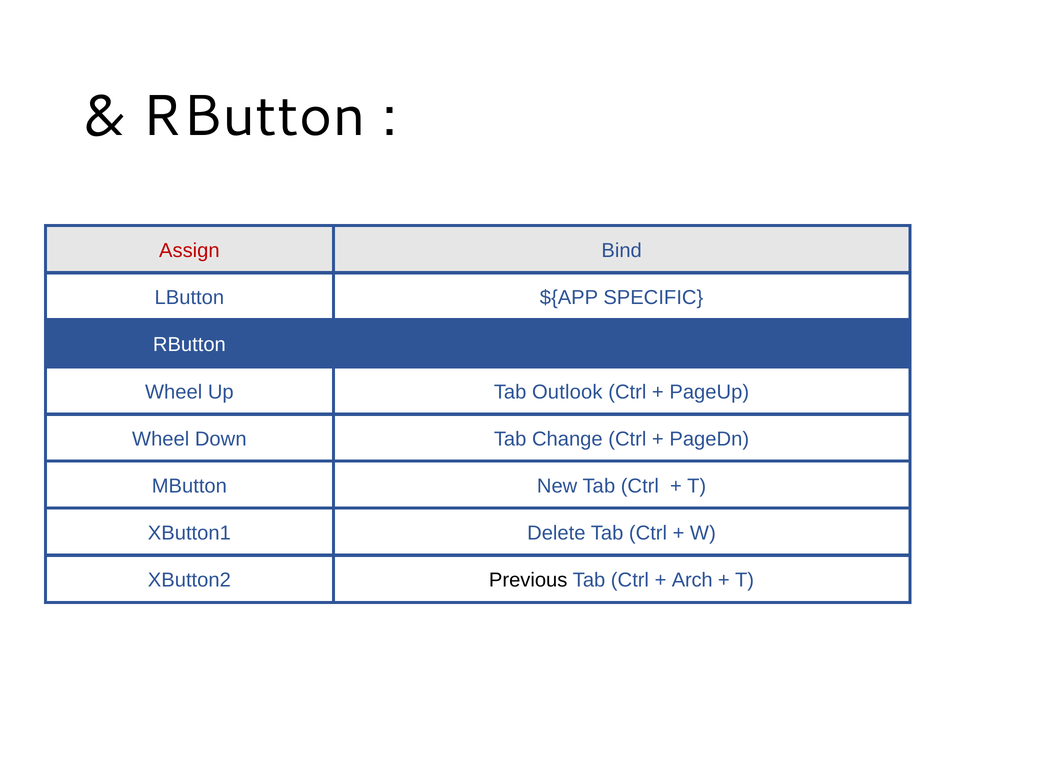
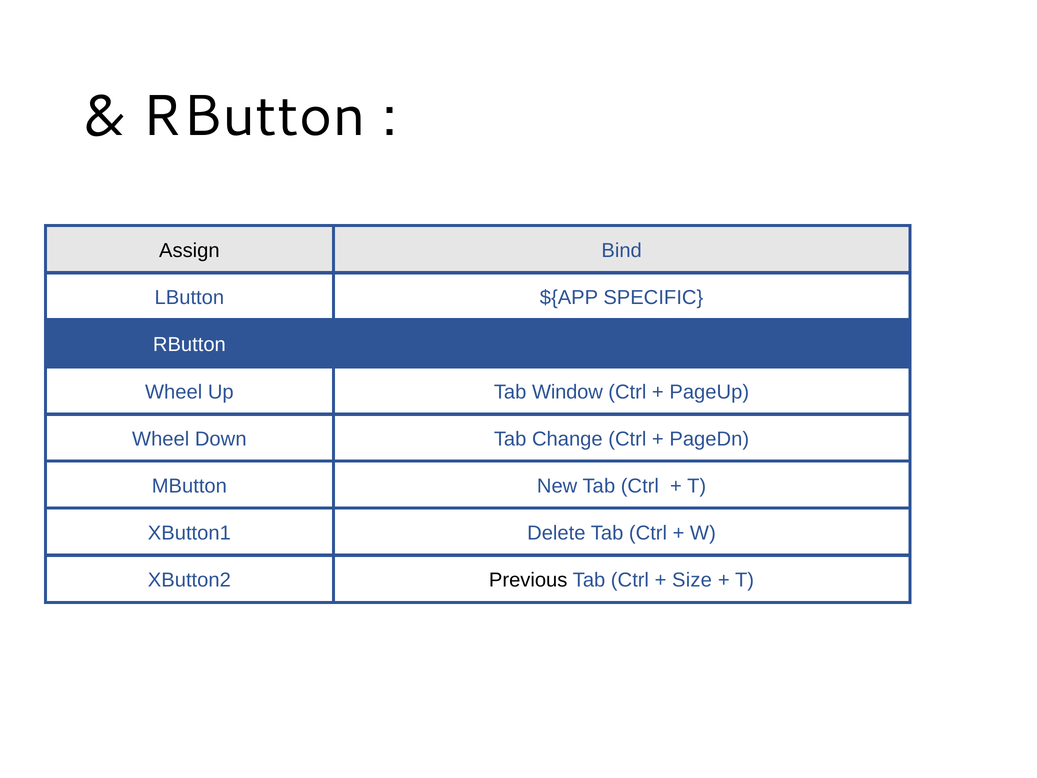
Assign colour: red -> black (189, 250)
Outlook: Outlook -> Window (567, 392)
Arch: Arch -> Size (692, 580)
